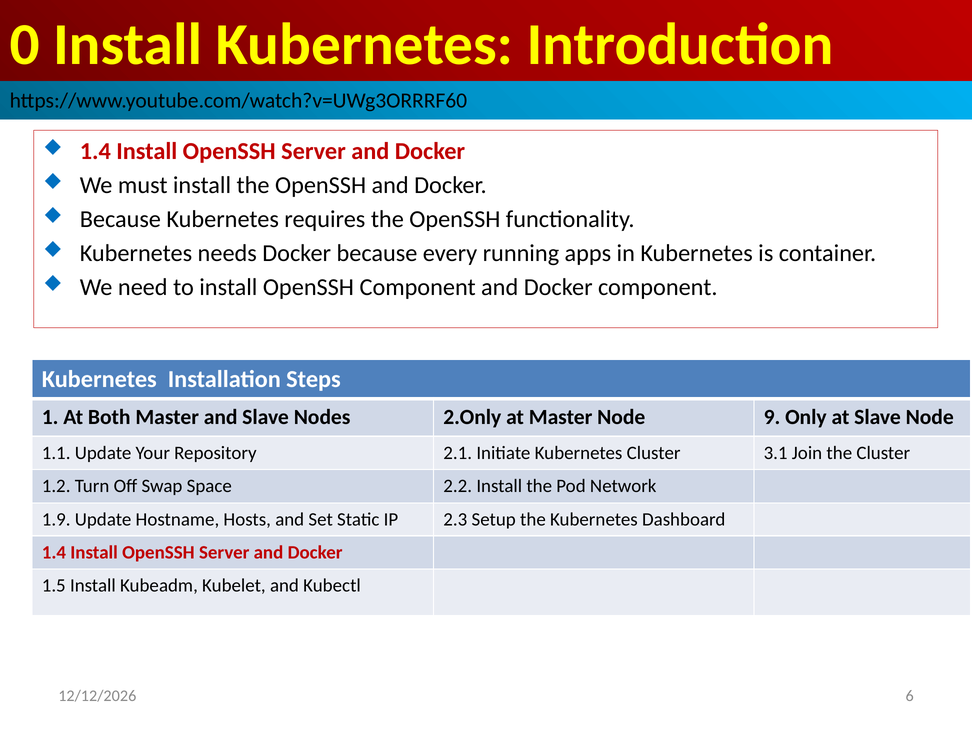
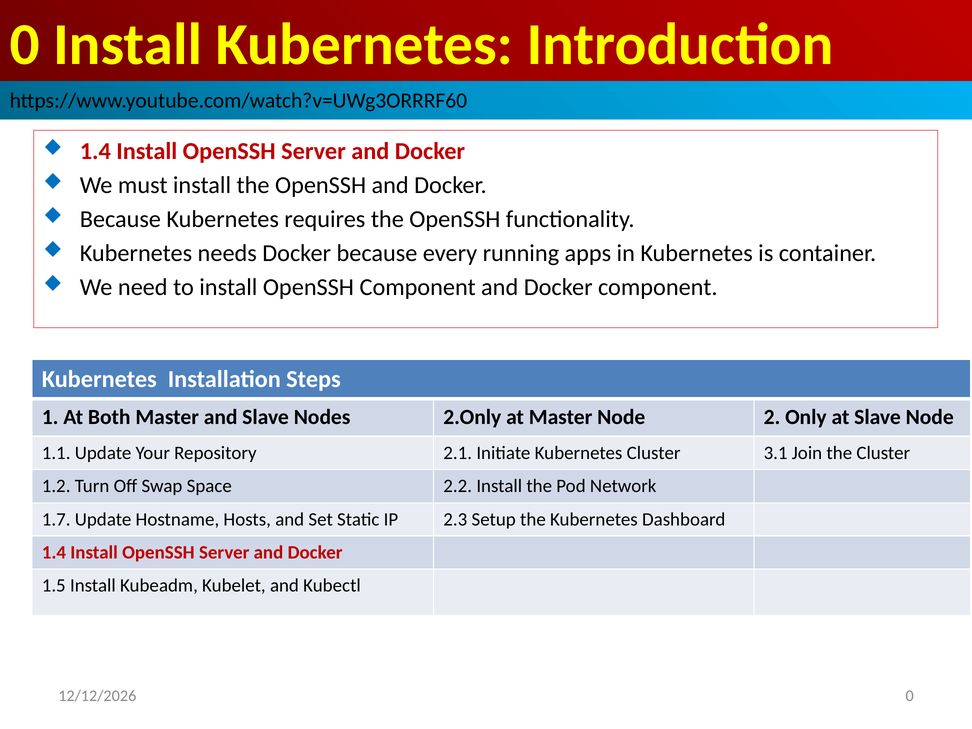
9: 9 -> 2 (772, 417)
1.9: 1.9 -> 1.7 (56, 520)
6: 6 -> 0 (910, 696)
